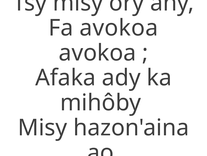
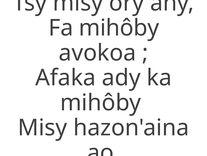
Fa avokoa: avokoa -> mihôby (119, 28)
